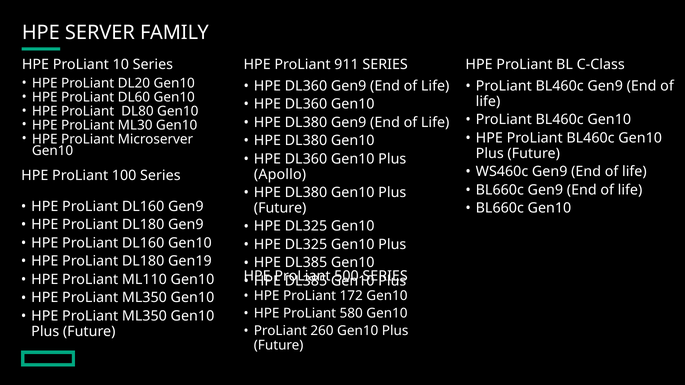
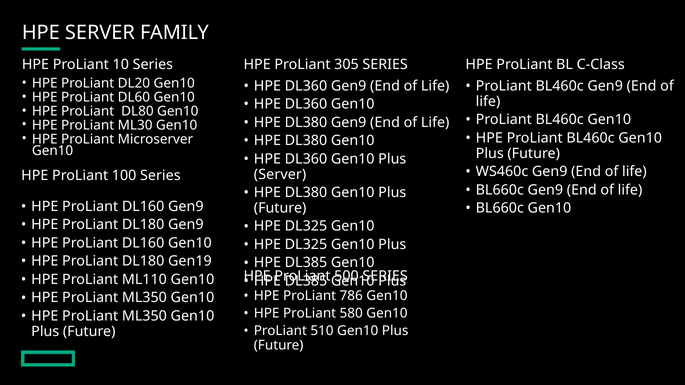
911: 911 -> 305 (346, 65)
Apollo: Apollo -> Server (280, 174)
172: 172 -> 786 (351, 296)
260: 260 -> 510 (322, 331)
